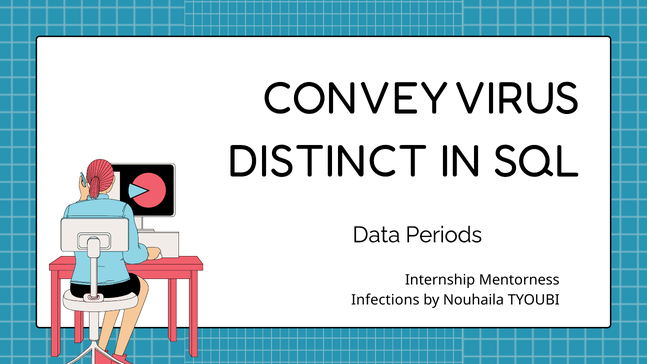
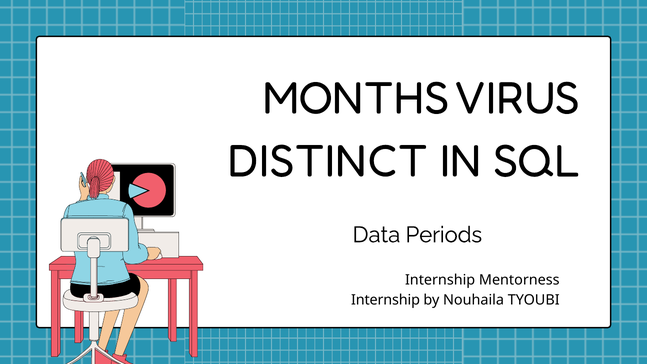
CONVEY: CONVEY -> MONTHS (356, 98)
Infections: Infections -> Internship (386, 300)
